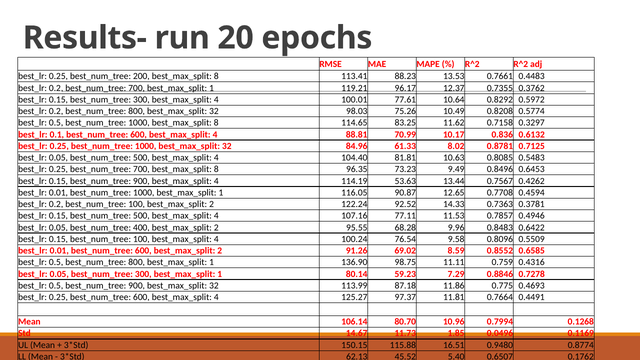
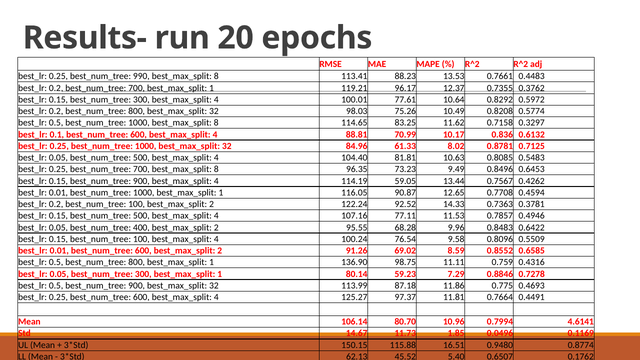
200: 200 -> 990 (141, 76)
53.63: 53.63 -> 59.05 (405, 181)
0.1268: 0.1268 -> 4.6141 (581, 322)
